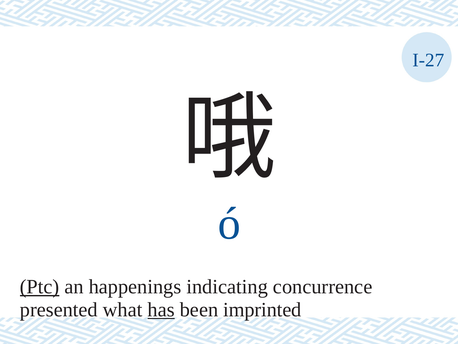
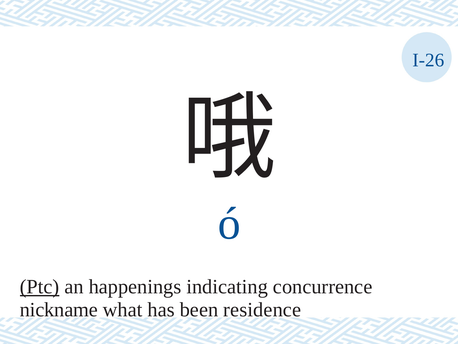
I-27: I-27 -> I-26 (428, 60)
presented: presented -> nickname (59, 309)
has underline: present -> none (161, 309)
imprinted: imprinted -> residence (262, 309)
